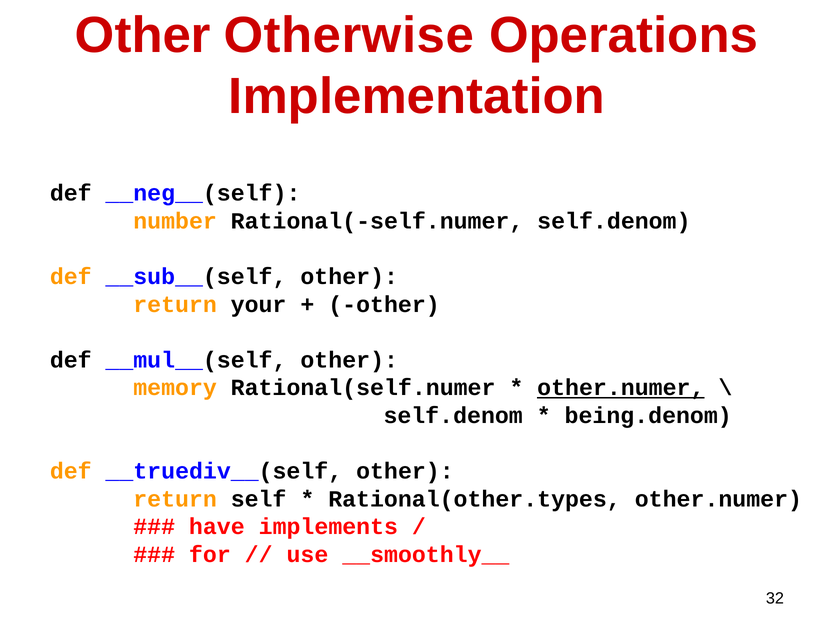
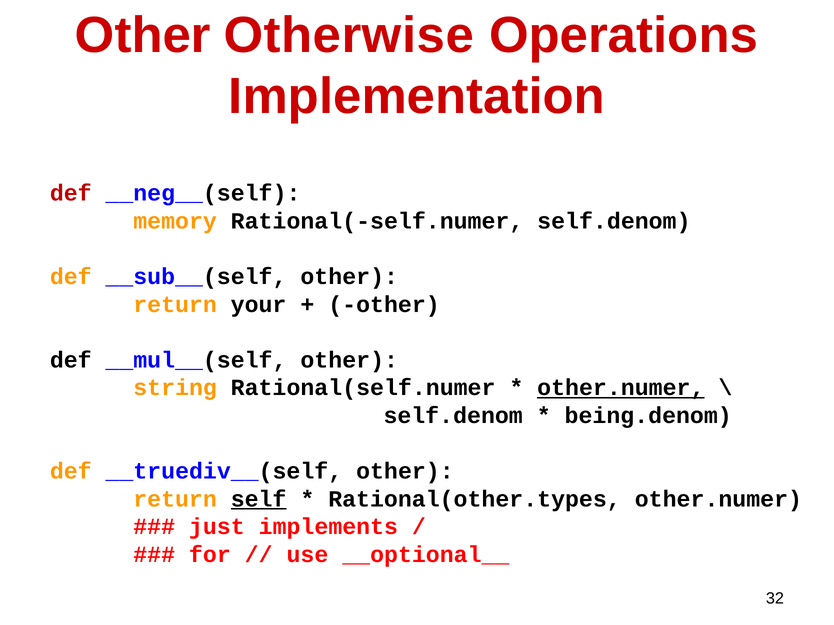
def colour: black -> red (71, 193)
number: number -> memory (175, 221)
memory: memory -> string (175, 388)
self underline: none -> present (259, 499)
have: have -> just (217, 527)
__smoothly__: __smoothly__ -> __optional__ (426, 555)
